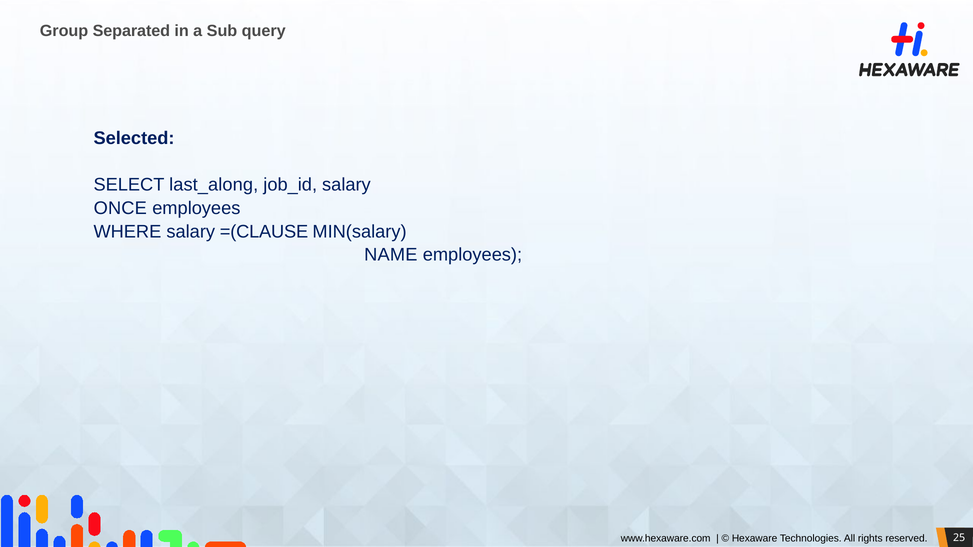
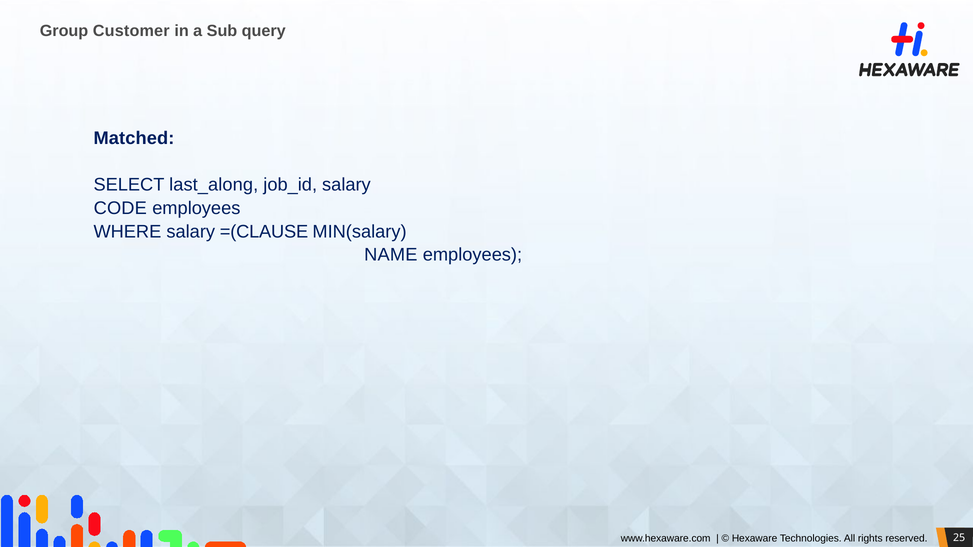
Separated: Separated -> Customer (131, 31)
Selected: Selected -> Matched (134, 138)
ONCE: ONCE -> CODE (120, 208)
